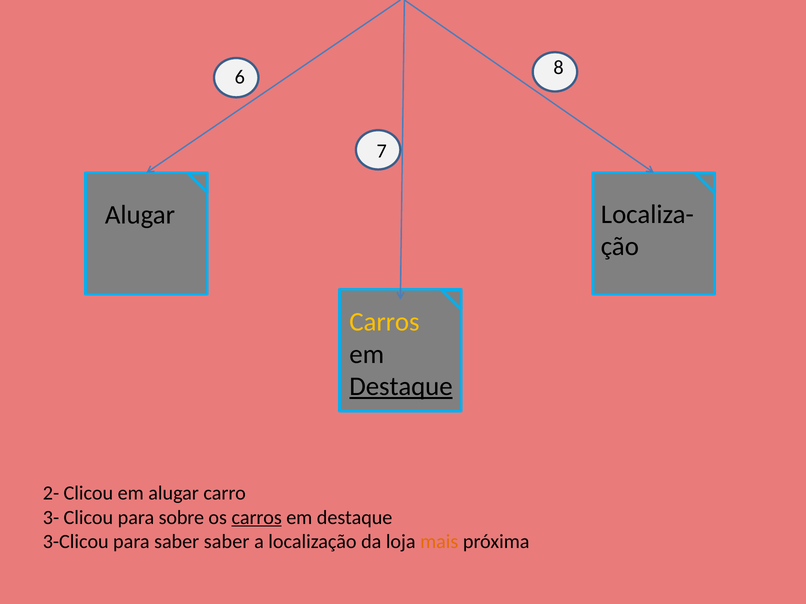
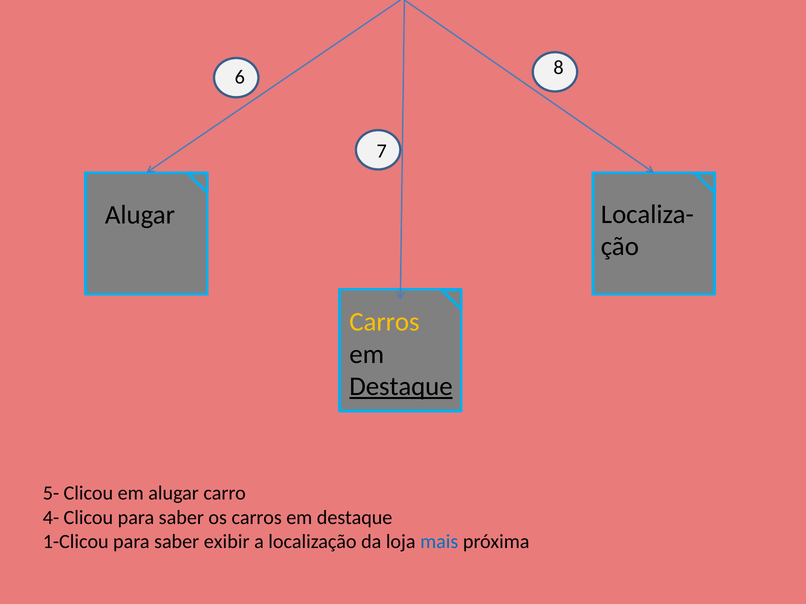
2-: 2- -> 5- (51, 494)
3-: 3- -> 4- (51, 518)
Clicou para sobre: sobre -> saber (181, 518)
carros underline: present -> none (257, 518)
3-Clicou: 3-Clicou -> 1-Clicou (76, 542)
saber saber: saber -> exibir (227, 542)
mais colour: orange -> blue (439, 542)
